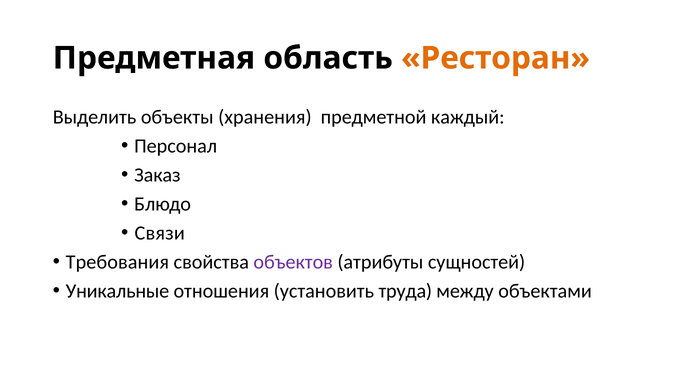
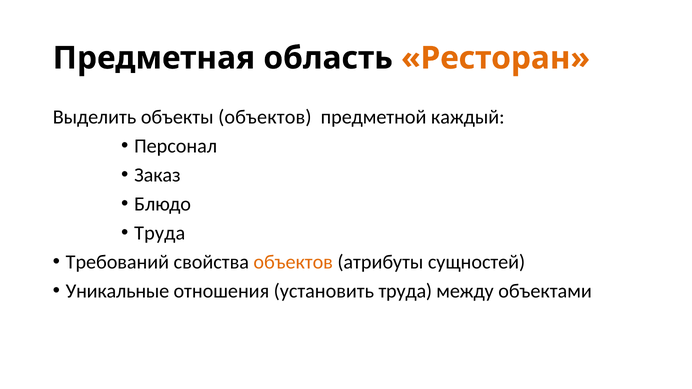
объекты хранения: хранения -> объектов (265, 117)
Связи: Связи -> Труда (160, 233)
Требования: Требования -> Требований (117, 262)
объектов colour: purple -> orange (293, 262)
